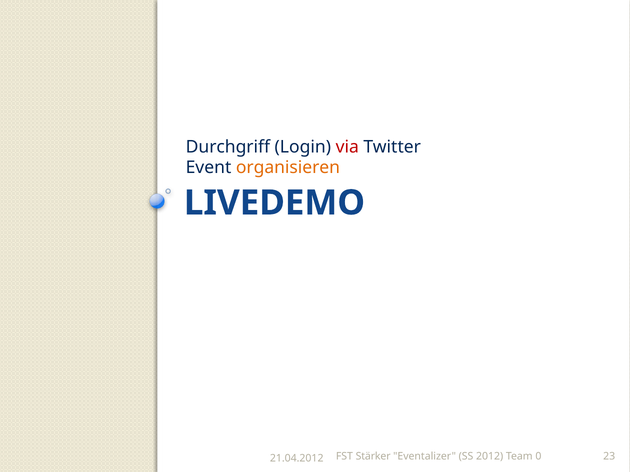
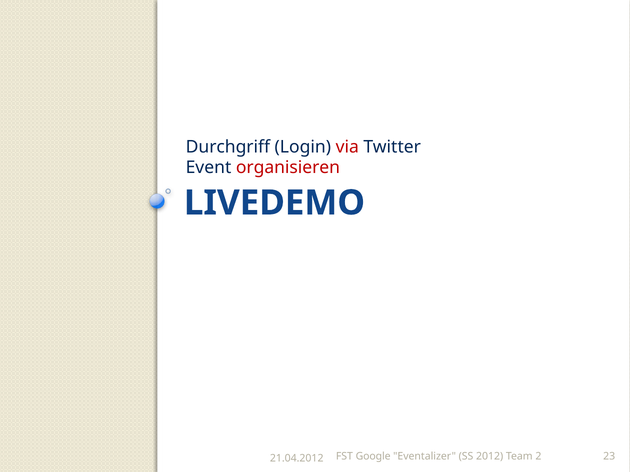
organisieren colour: orange -> red (288, 167)
Stärker: Stärker -> Google (373, 457)
0: 0 -> 2 (538, 457)
